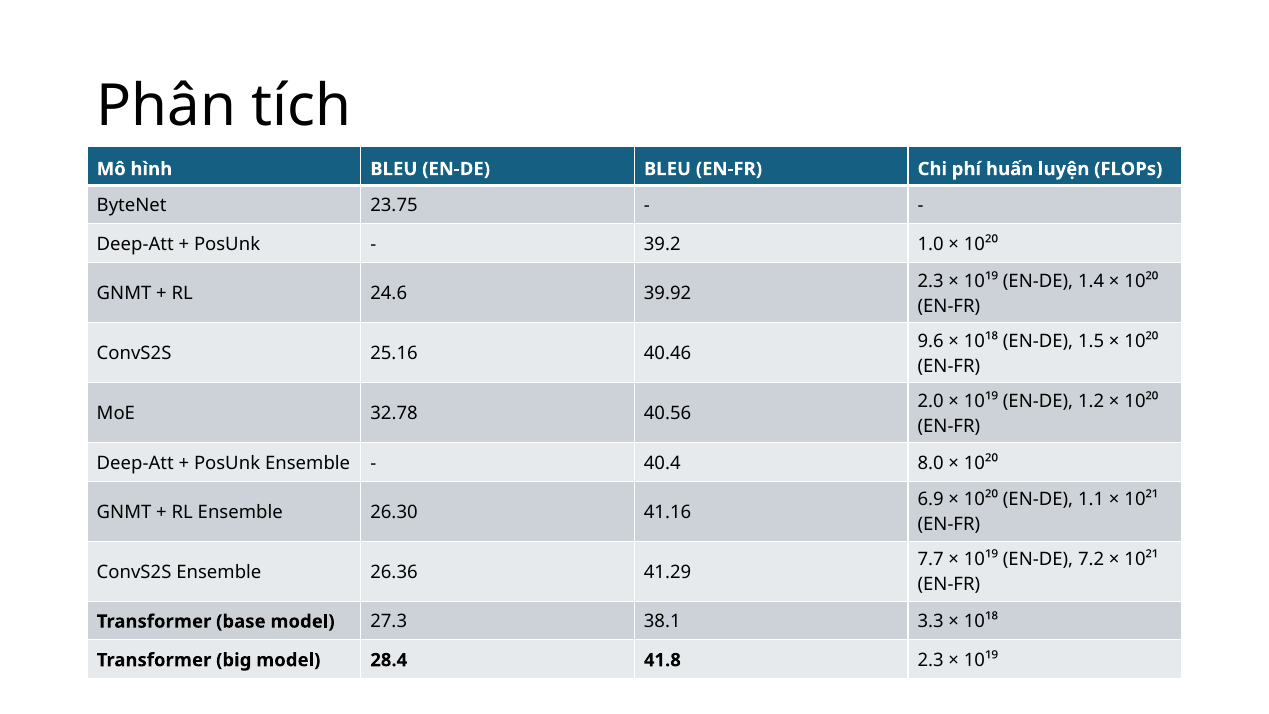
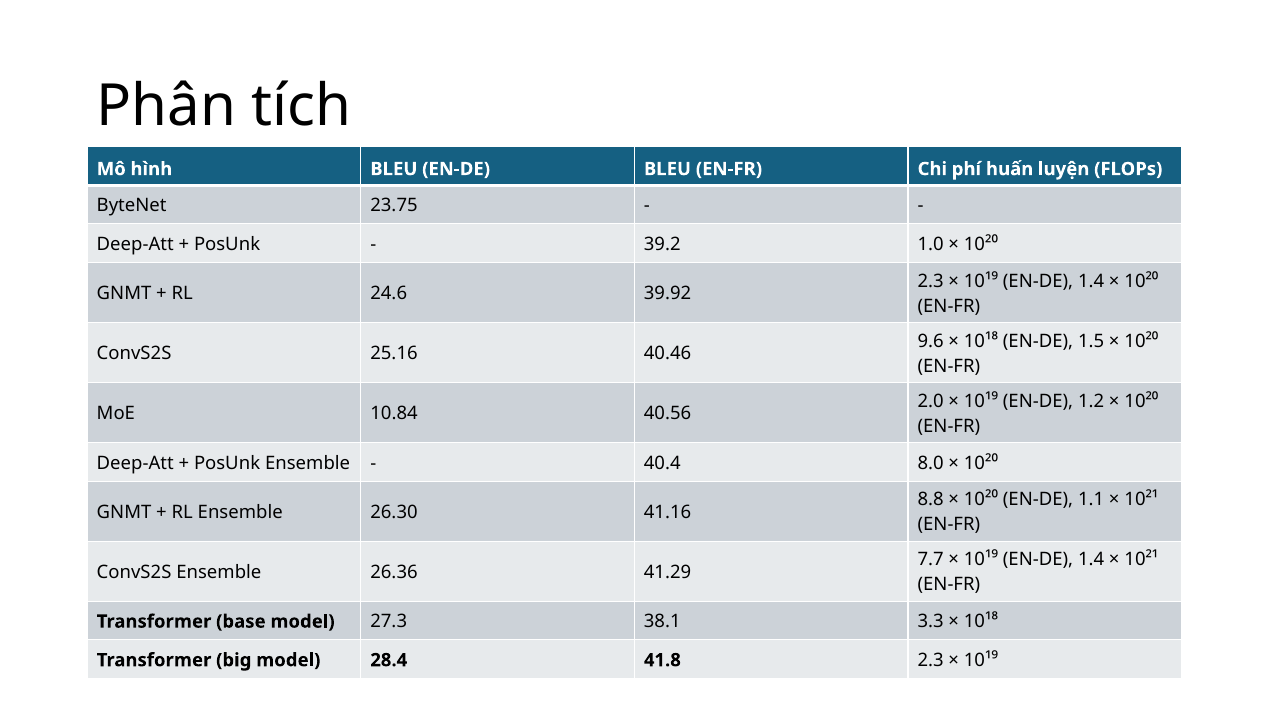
32.78: 32.78 -> 10.84 (394, 414)
6.9: 6.9 -> 8.8 (931, 499)
7.2: 7.2 -> 1.4 (1091, 559)
